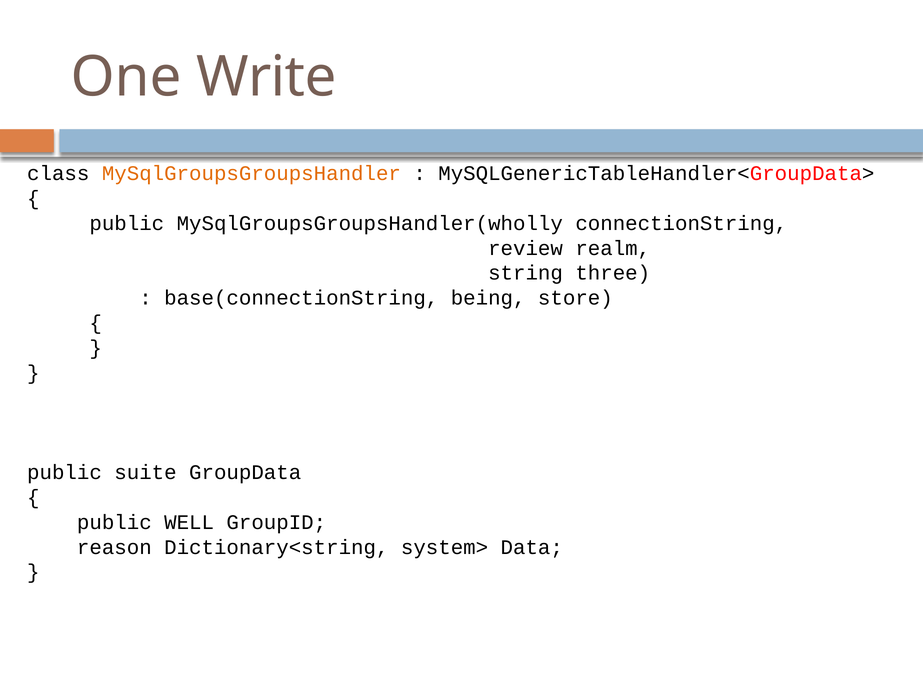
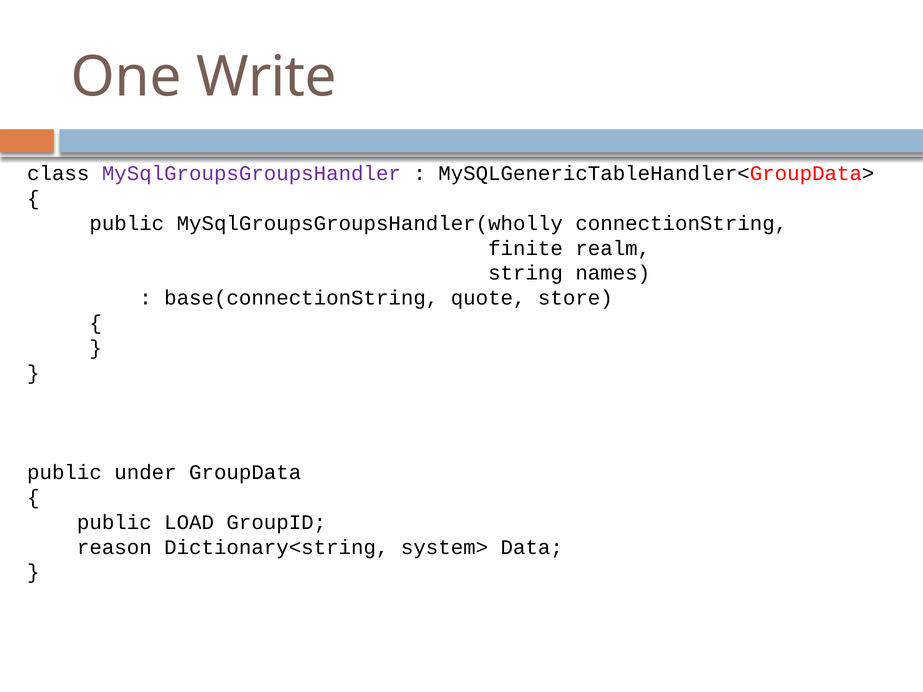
MySqlGroupsGroupsHandler colour: orange -> purple (251, 174)
review: review -> finite (526, 248)
three: three -> names (613, 273)
being: being -> quote (488, 298)
suite: suite -> under (145, 473)
WELL: WELL -> LOAD (189, 522)
